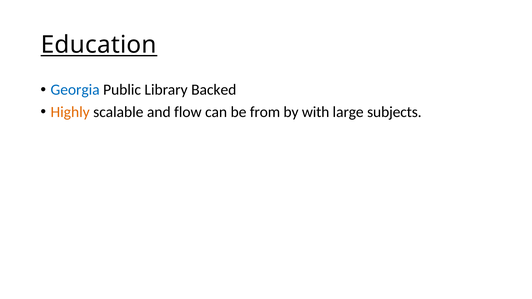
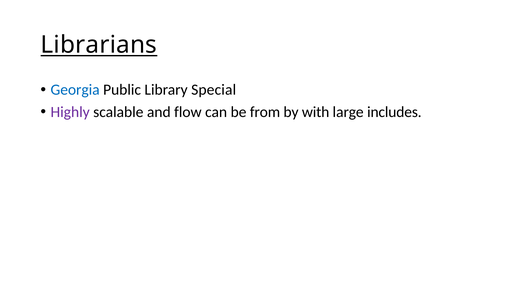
Education: Education -> Librarians (99, 45)
Backed: Backed -> Special (214, 90)
Highly colour: orange -> purple (70, 112)
subjects: subjects -> includes (394, 112)
